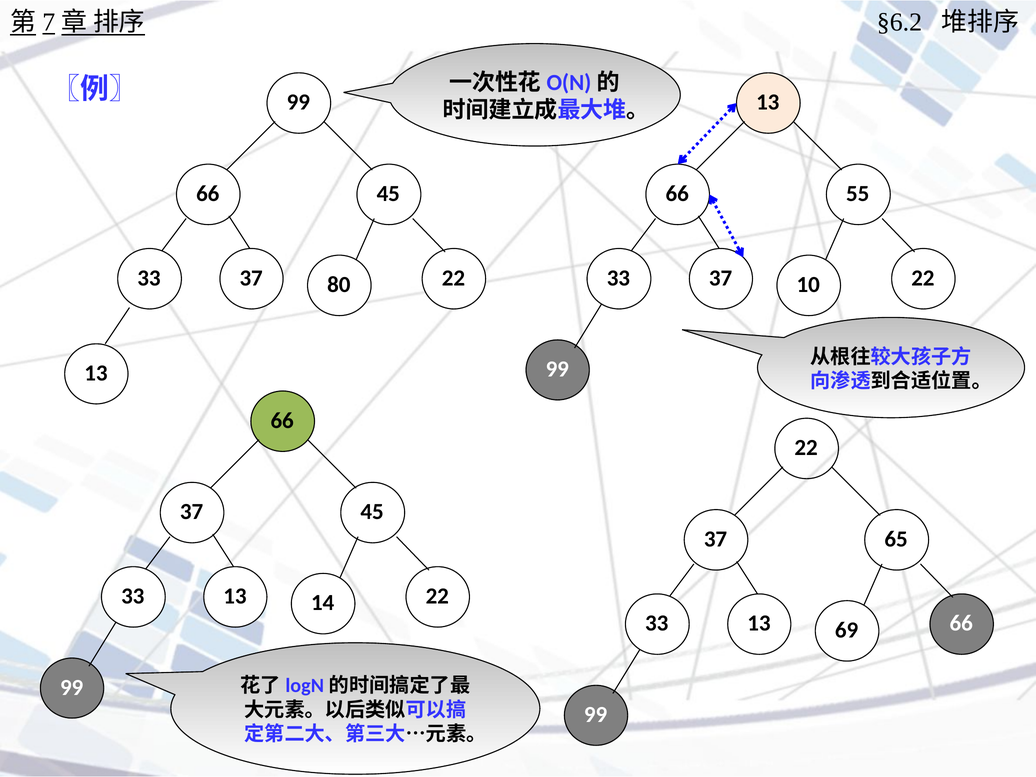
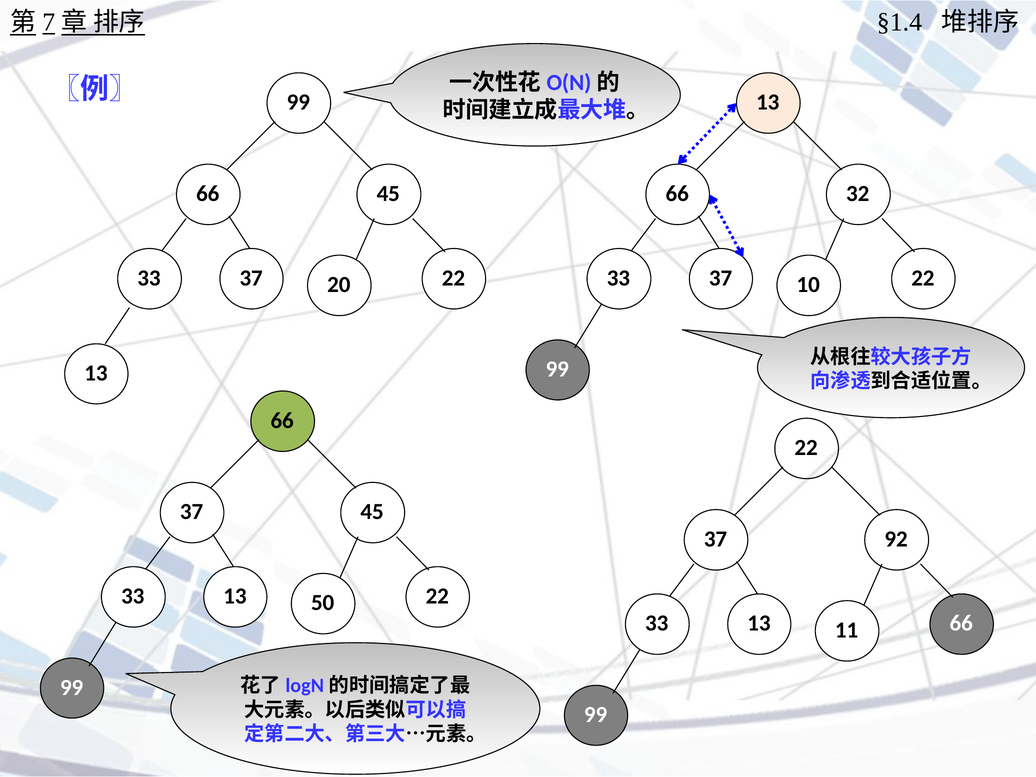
§6.2: §6.2 -> §1.4 (899, 22)
55: 55 -> 32 (858, 194)
80: 80 -> 20 (339, 285)
65: 65 -> 92 (896, 539)
14: 14 -> 50 (323, 603)
69: 69 -> 11 (847, 630)
